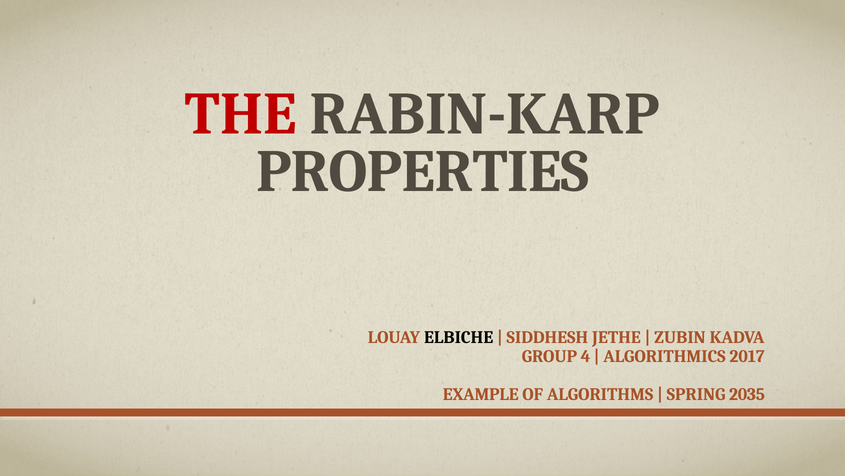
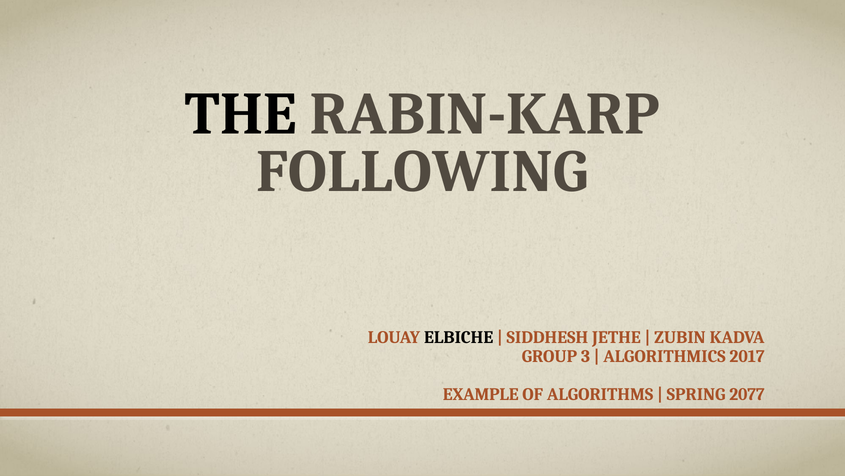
THE colour: red -> black (241, 114)
PROPERTIES: PROPERTIES -> FOLLOWING (422, 171)
4: 4 -> 3 (585, 356)
2035: 2035 -> 2077 (747, 394)
